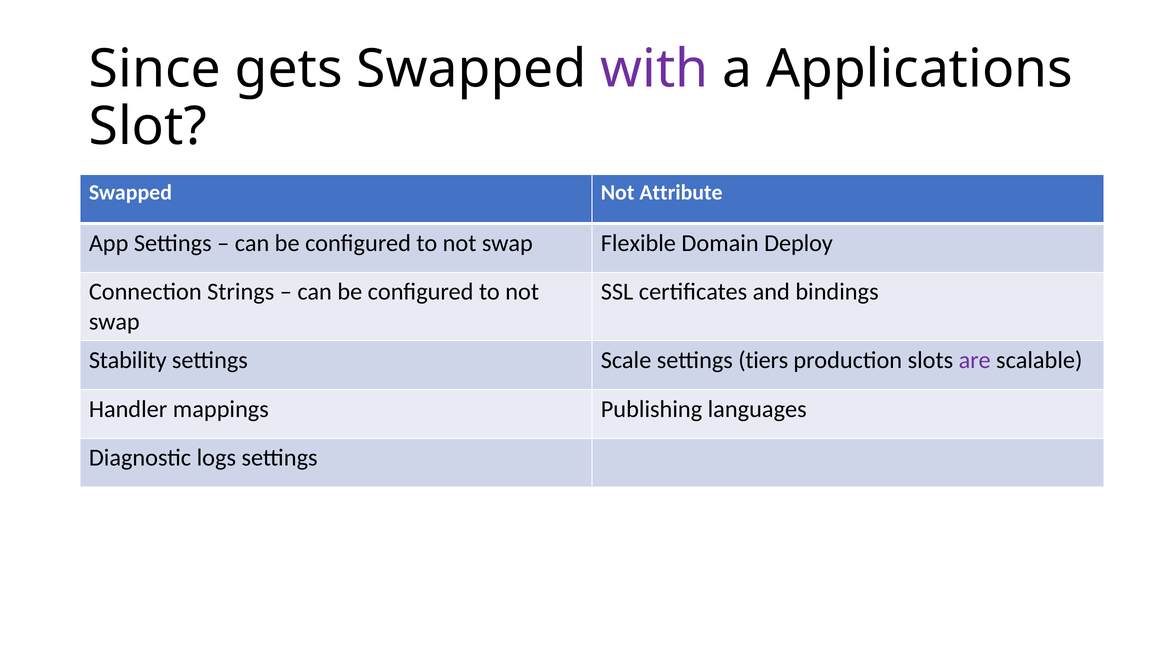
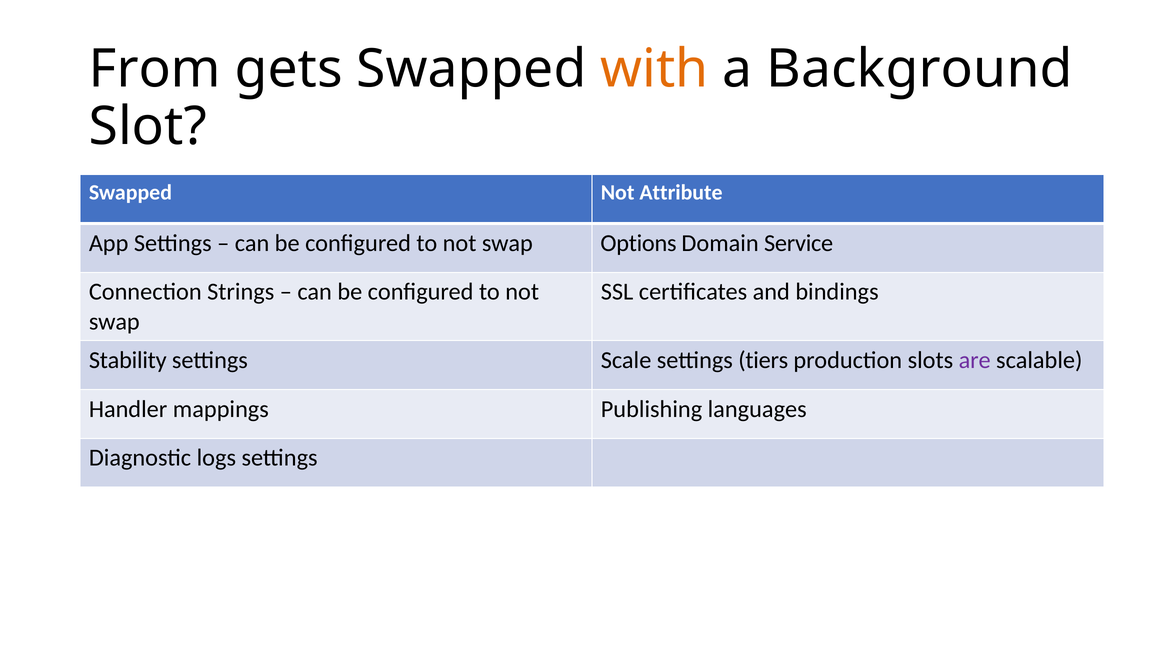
Since: Since -> From (155, 69)
with colour: purple -> orange (654, 69)
Applications: Applications -> Background (919, 69)
Flexible: Flexible -> Options (638, 243)
Deploy: Deploy -> Service (799, 243)
